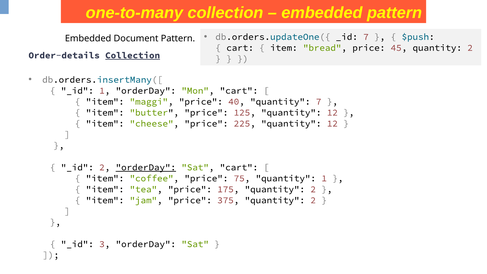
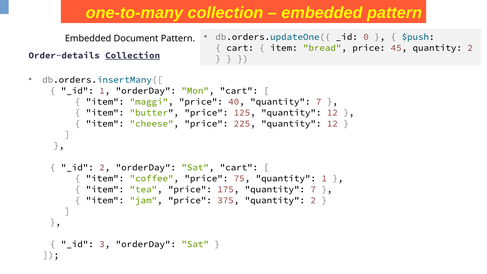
_id 7: 7 -> 0 (366, 37)
orderDay underline: present -> none (146, 167)
175 quantity 2: 2 -> 7 (313, 189)
